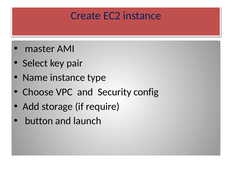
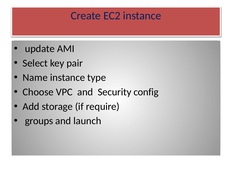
master: master -> update (40, 49)
button: button -> groups (39, 121)
